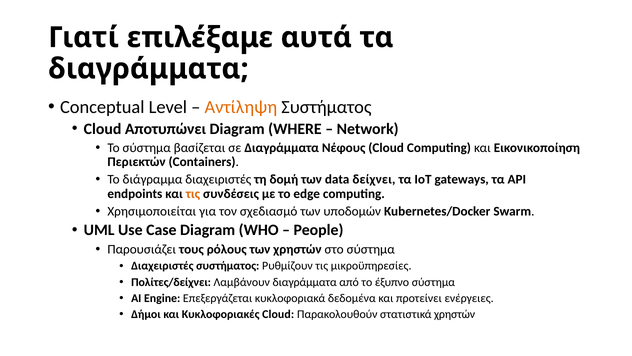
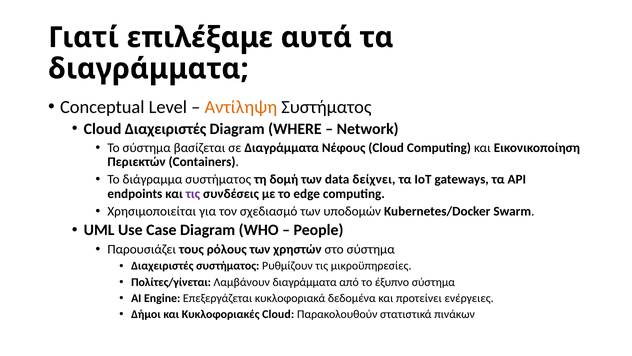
Cloud Αποτυπώνει: Αποτυπώνει -> Διαχειριστές (166, 129)
διάγραμμα διαχειριστές: διαχειριστές -> συστήματος (218, 179)
τις colour: orange -> purple (193, 194)
Πολίτες/δείχνει: Πολίτες/δείχνει -> Πολίτες/γίνεται (171, 282)
στατιστικά χρηστών: χρηστών -> πινάκων (455, 314)
